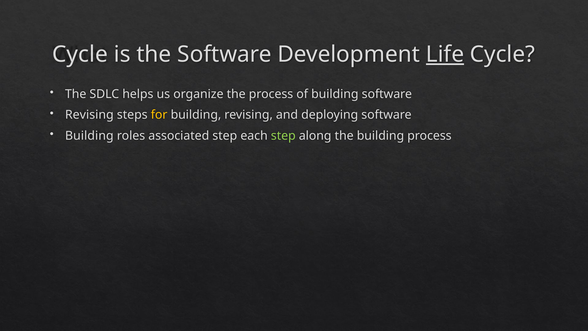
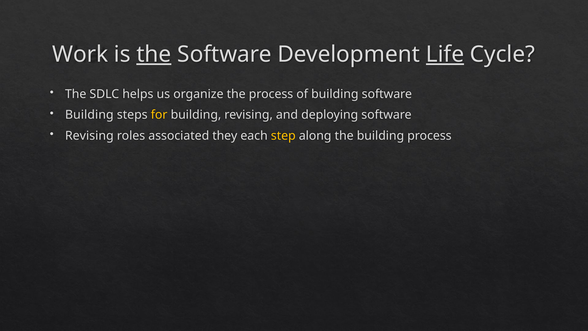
Cycle: Cycle -> Work (80, 54)
the underline: none -> present (154, 54)
Revising: Revising -> Building (89, 115)
Building: Building -> Revising (89, 136)
associated step: step -> they (225, 136)
step colour: light green -> yellow (283, 136)
